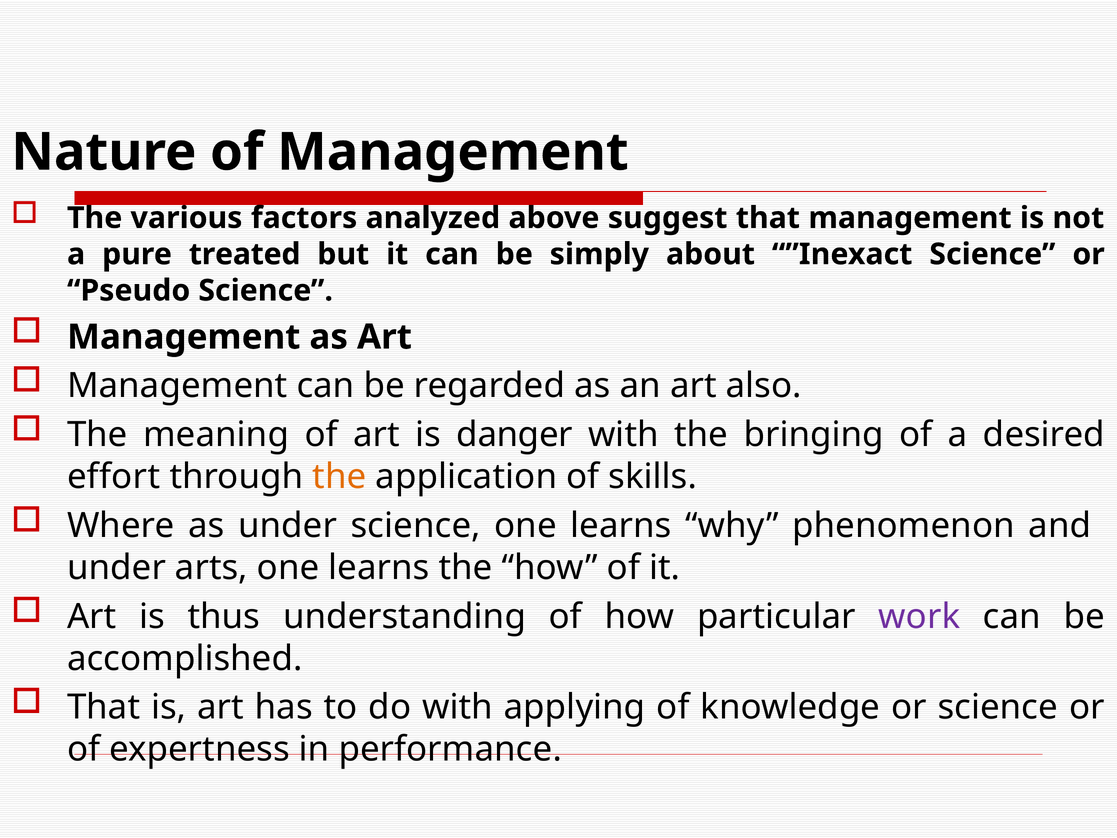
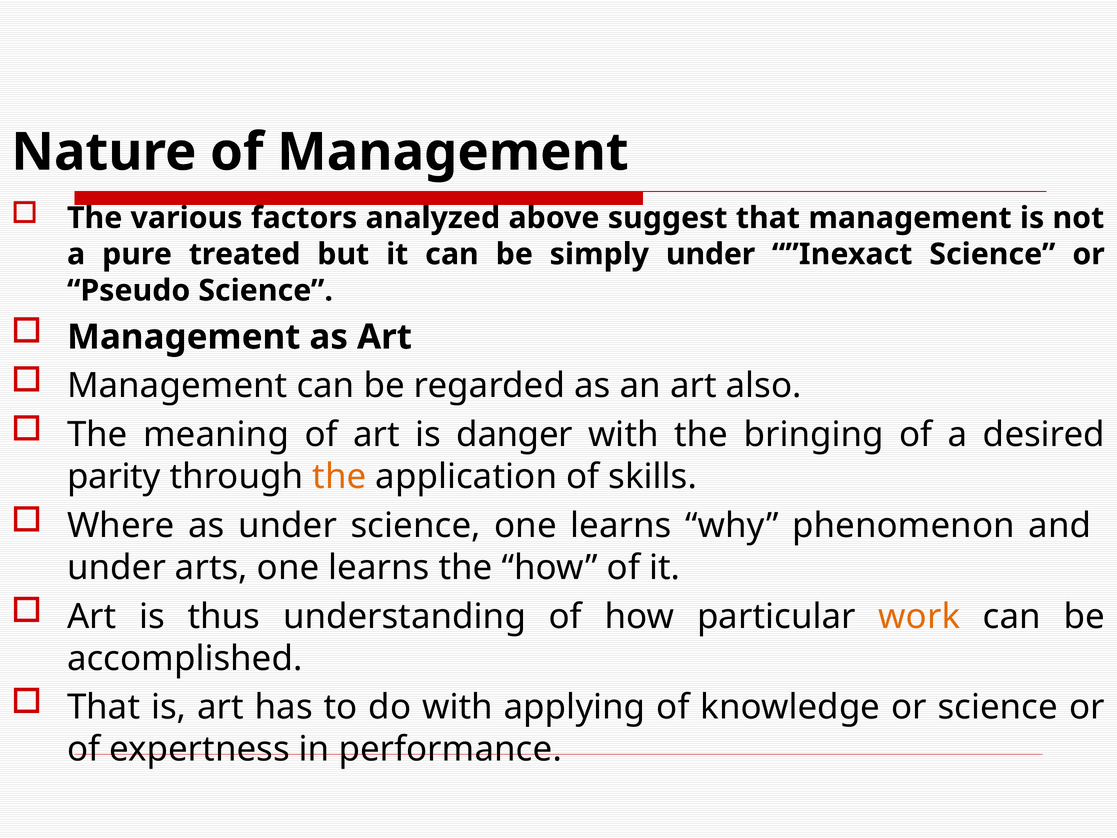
simply about: about -> under (711, 254)
effort: effort -> parity (114, 477)
work colour: purple -> orange (919, 616)
